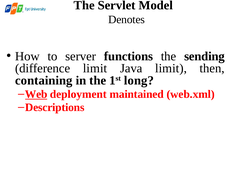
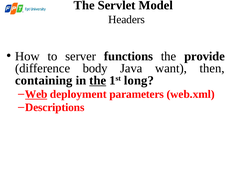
Denotes: Denotes -> Headers (127, 20)
sending: sending -> provide (204, 56)
difference limit: limit -> body (95, 68)
Java limit: limit -> want (171, 68)
the underline: none -> present (98, 81)
maintained: maintained -> parameters (137, 94)
